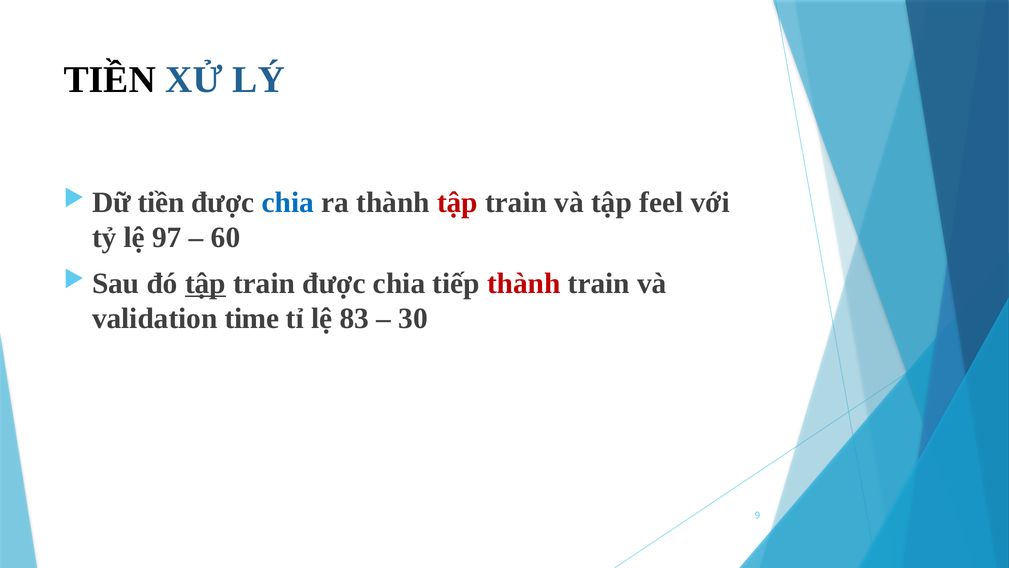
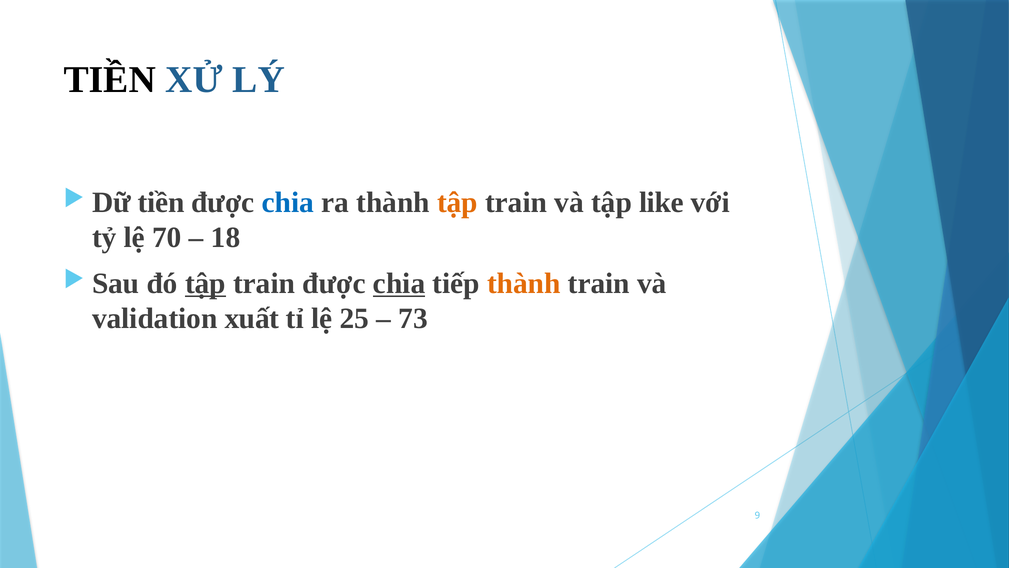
tập colour: red -> orange (457, 202)
feel: feel -> like (661, 202)
97: 97 -> 70 (167, 238)
60: 60 -> 18 (226, 238)
chia underline: none -> present (399, 283)
thành colour: red -> orange (524, 283)
time: time -> xuất (252, 319)
83: 83 -> 25 (354, 319)
30: 30 -> 73 (413, 319)
